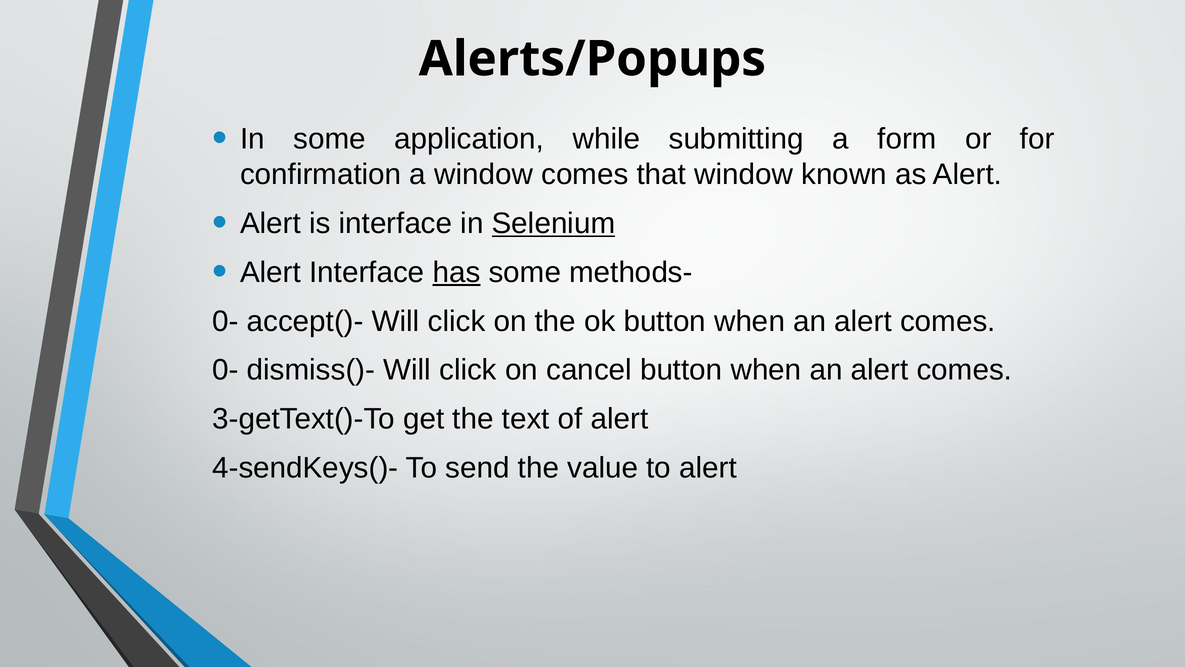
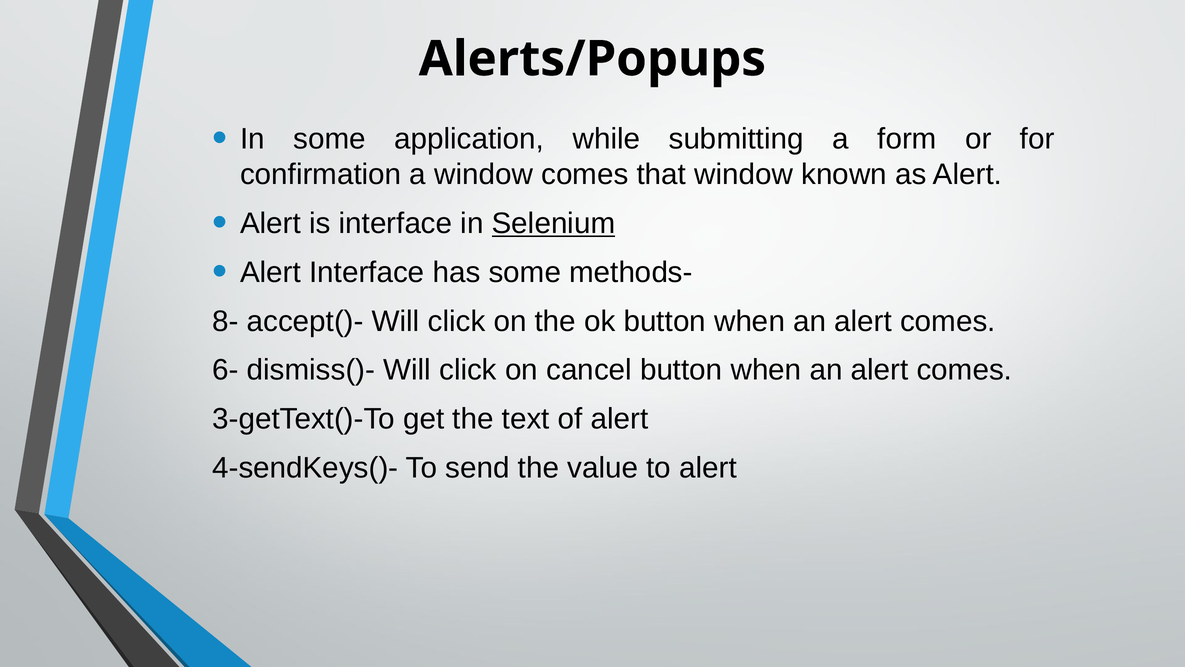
has underline: present -> none (456, 272)
0-: 0- -> 8- (225, 321)
0-: 0- -> 6- (225, 370)
